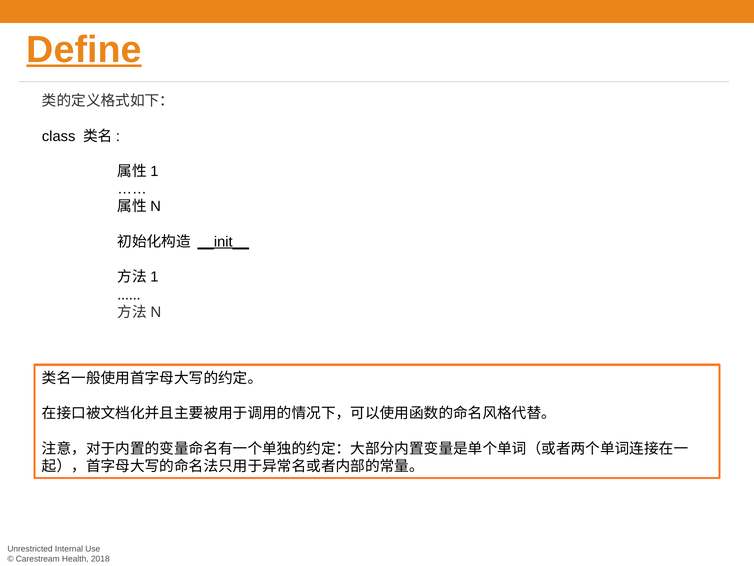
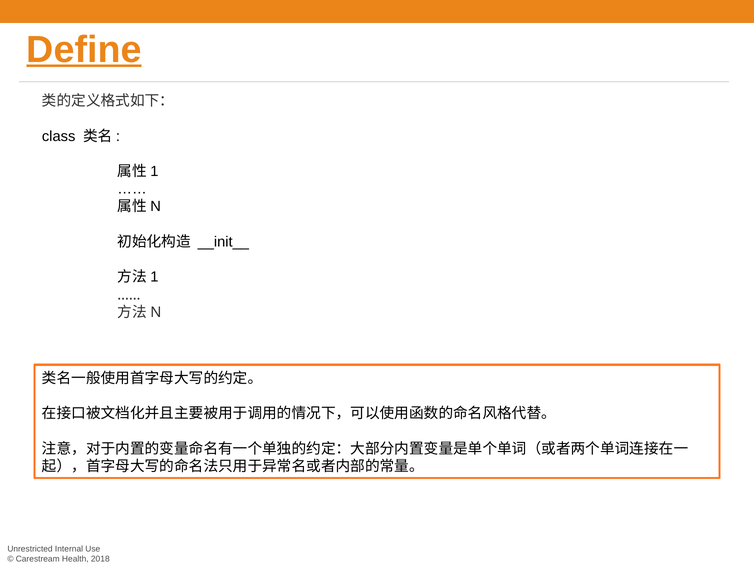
__init__ underline: present -> none (223, 242)
